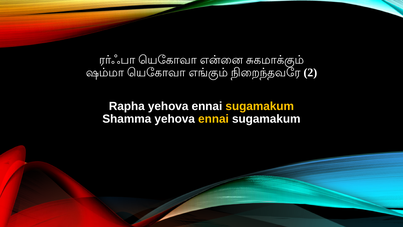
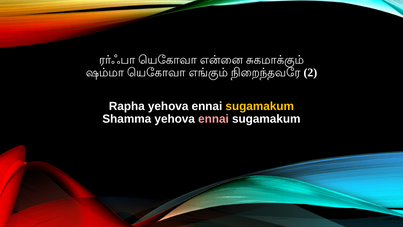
ennai colour: yellow -> pink (213, 119)
